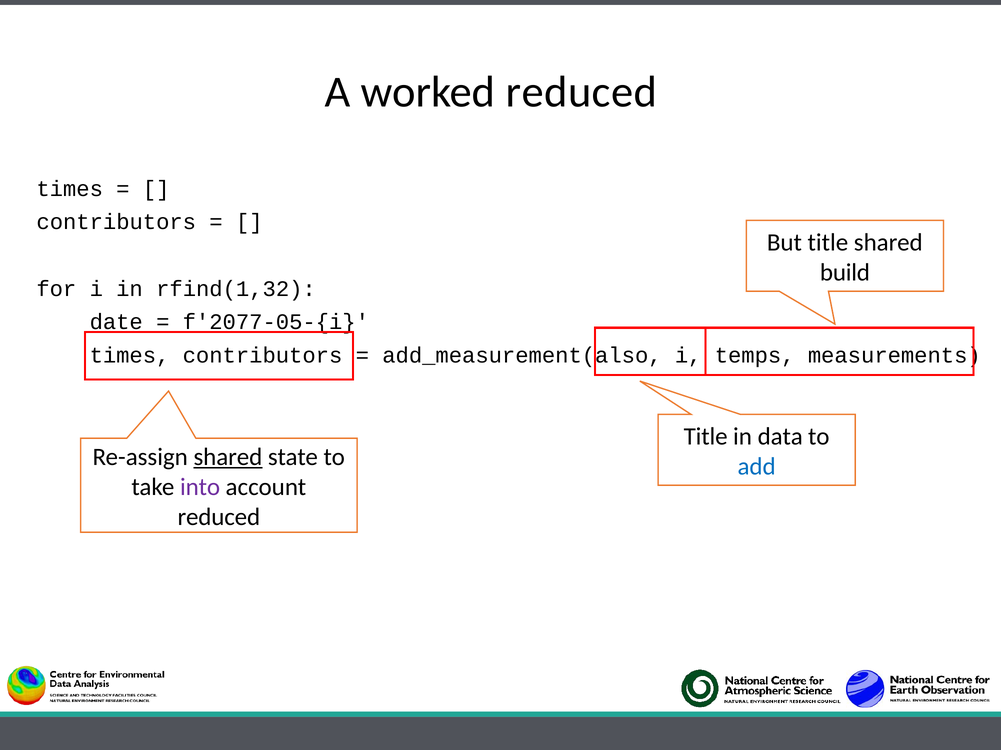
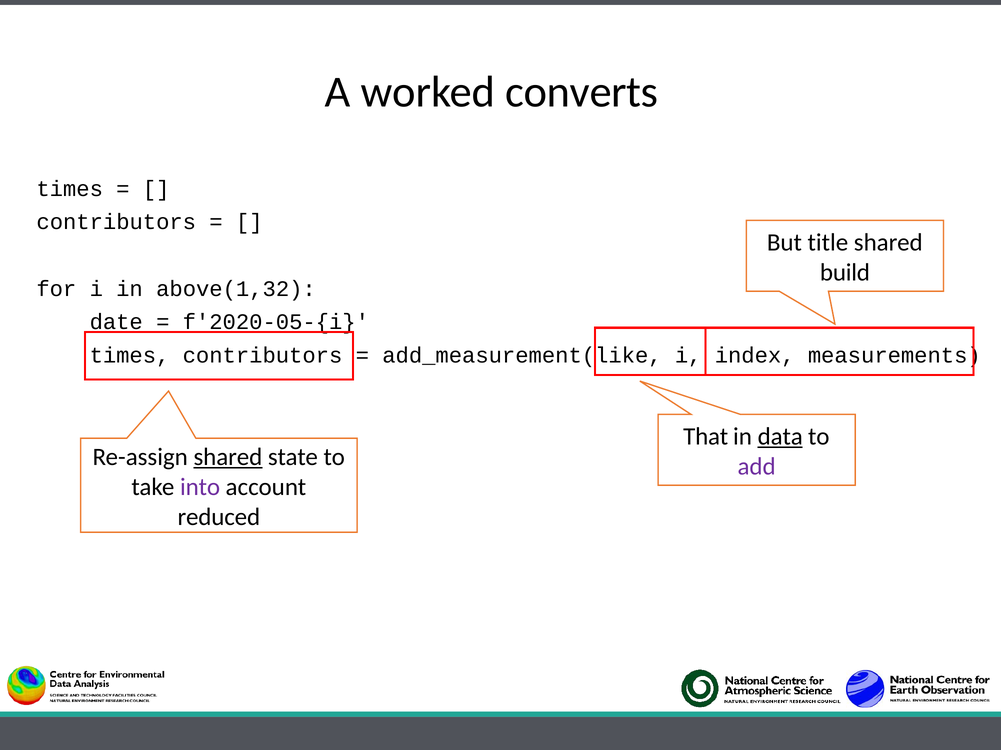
worked reduced: reduced -> converts (582, 92)
rfind(1,32: rfind(1,32 -> above(1,32 (236, 289)
f'2077-05-{i: f'2077-05-{i -> f'2020-05-{i (276, 322)
add_measurement(also: add_measurement(also -> add_measurement(like (522, 356)
temps: temps -> index (755, 356)
Title: Title -> That (706, 437)
data underline: none -> present (780, 437)
add colour: blue -> purple (757, 467)
